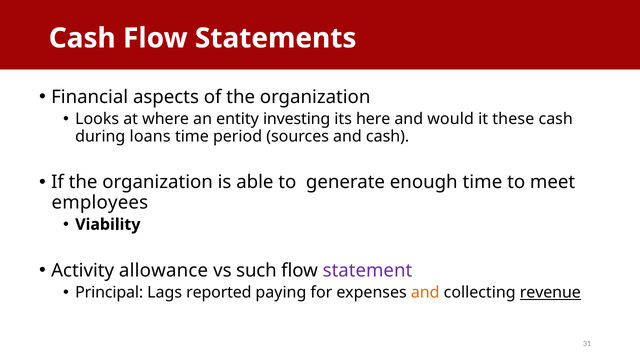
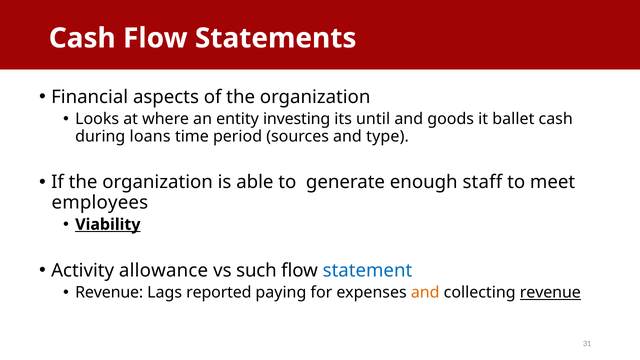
here: here -> until (373, 119)
would: would -> goods (451, 119)
these: these -> ballet (513, 119)
and cash: cash -> type (388, 136)
enough time: time -> staff (482, 182)
Viability underline: none -> present (108, 224)
statement colour: purple -> blue (367, 270)
Principal: Principal -> Revenue (109, 292)
